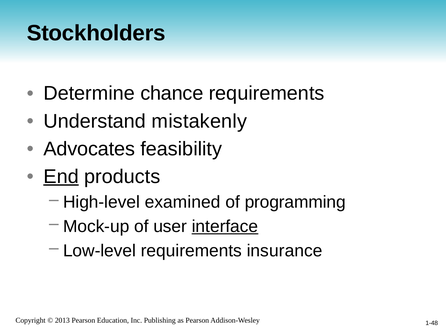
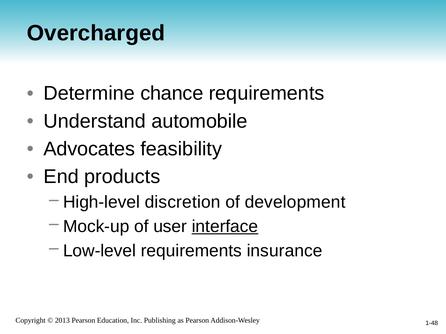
Stockholders: Stockholders -> Overcharged (96, 33)
mistakenly: mistakenly -> automobile (200, 121)
End underline: present -> none (61, 177)
examined: examined -> discretion (183, 202)
programming: programming -> development (295, 202)
